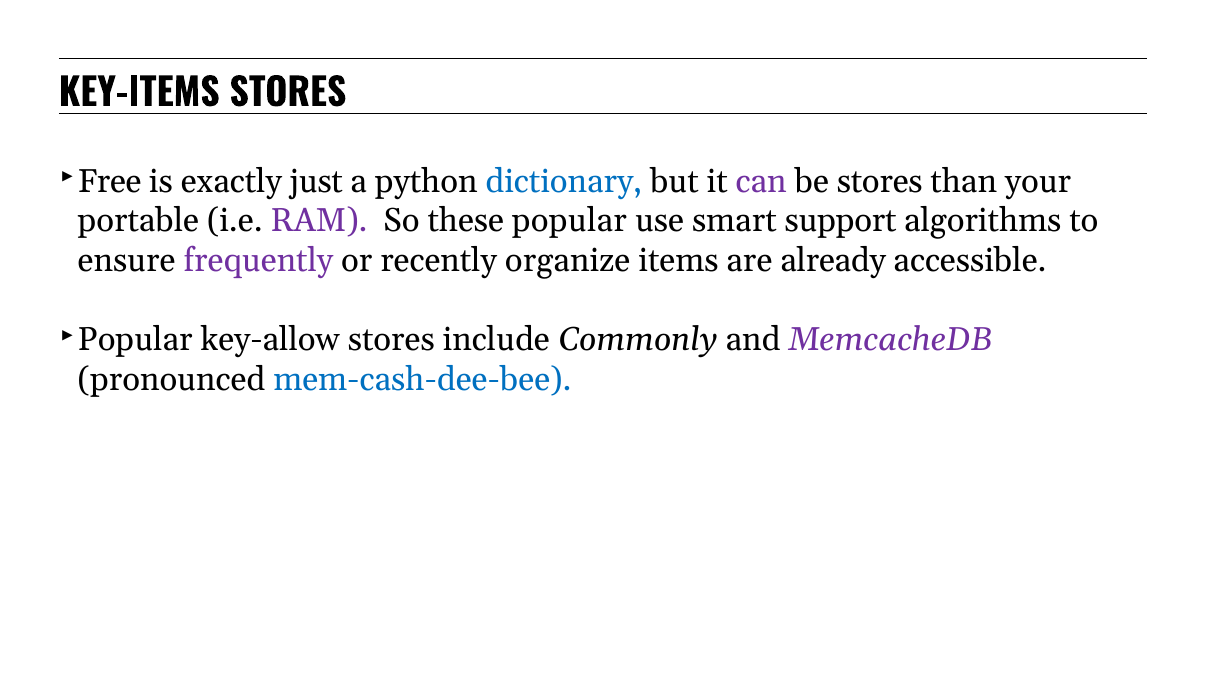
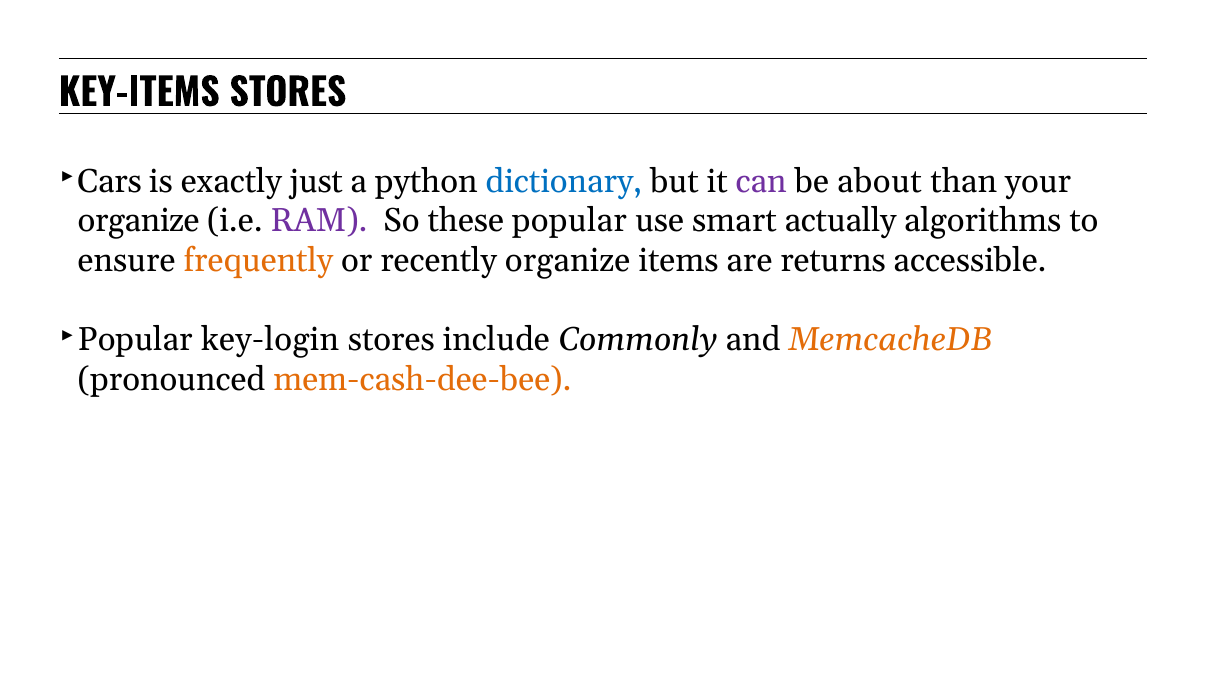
Free: Free -> Cars (110, 182)
be stores: stores -> about (879, 182)
portable: portable -> organize (139, 221)
support: support -> actually (841, 221)
frequently colour: purple -> orange (258, 261)
already: already -> returns (833, 261)
key-allow: key-allow -> key-login (270, 340)
MemcacheDB colour: purple -> orange (890, 340)
mem-cash-dee-bee colour: blue -> orange (422, 380)
